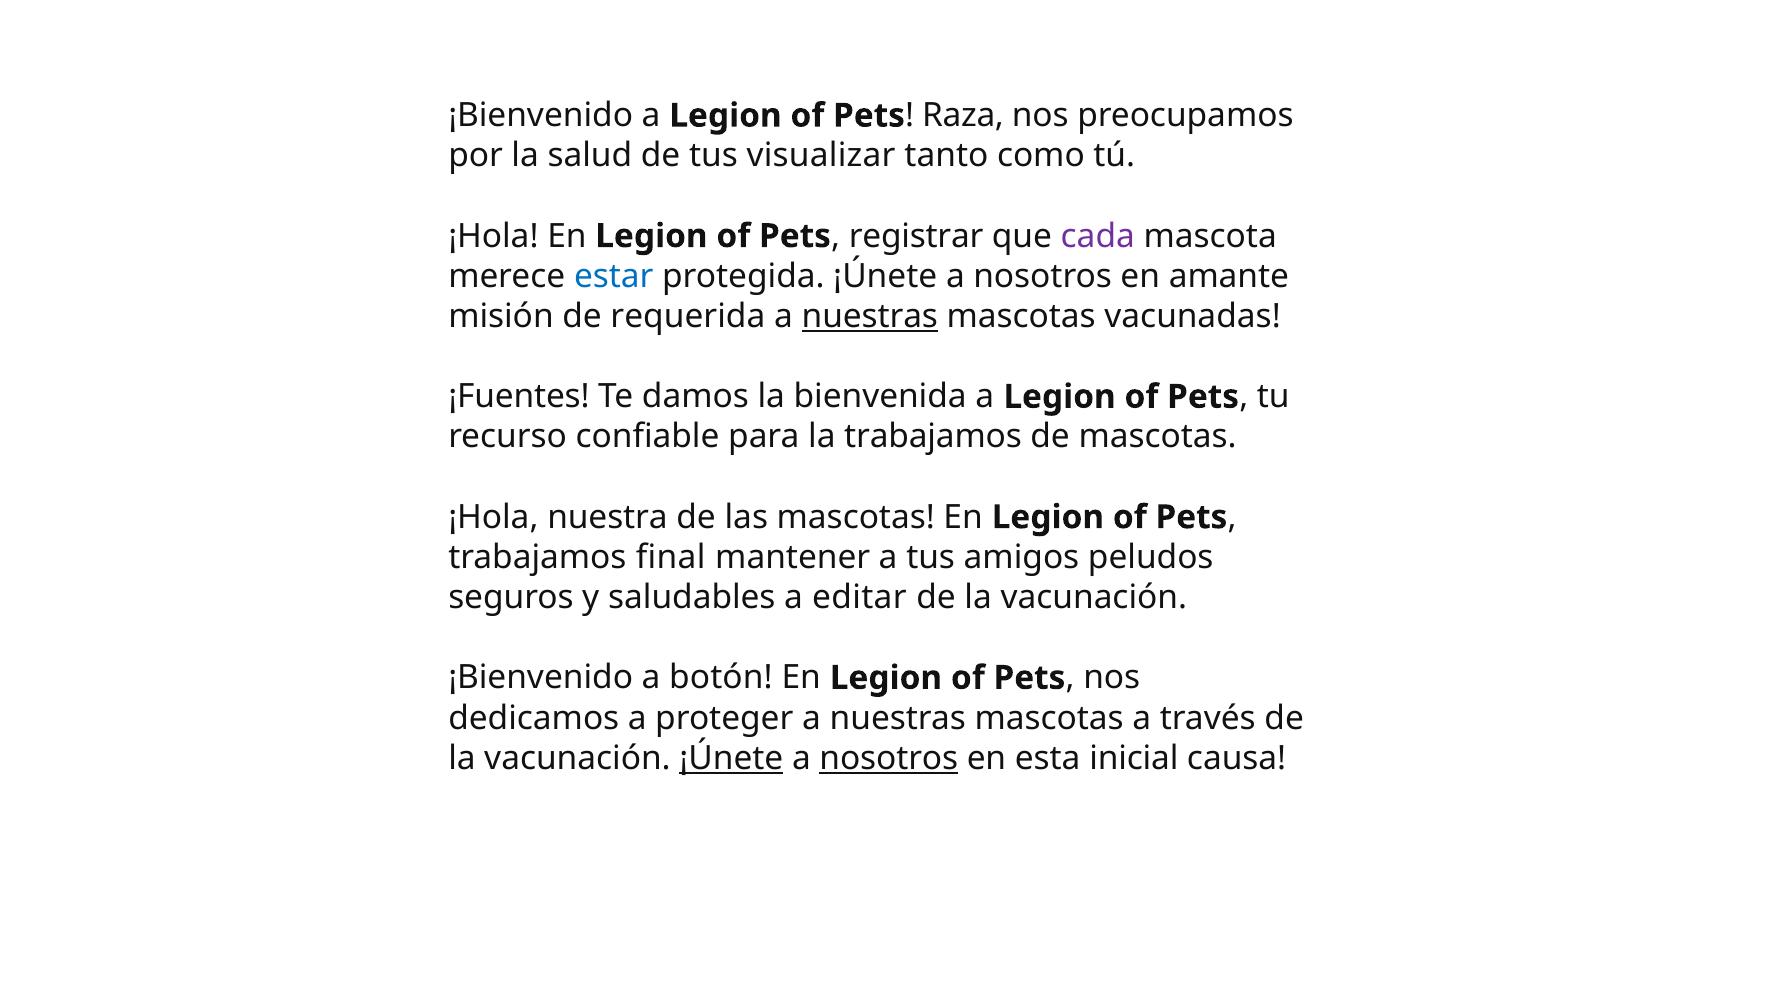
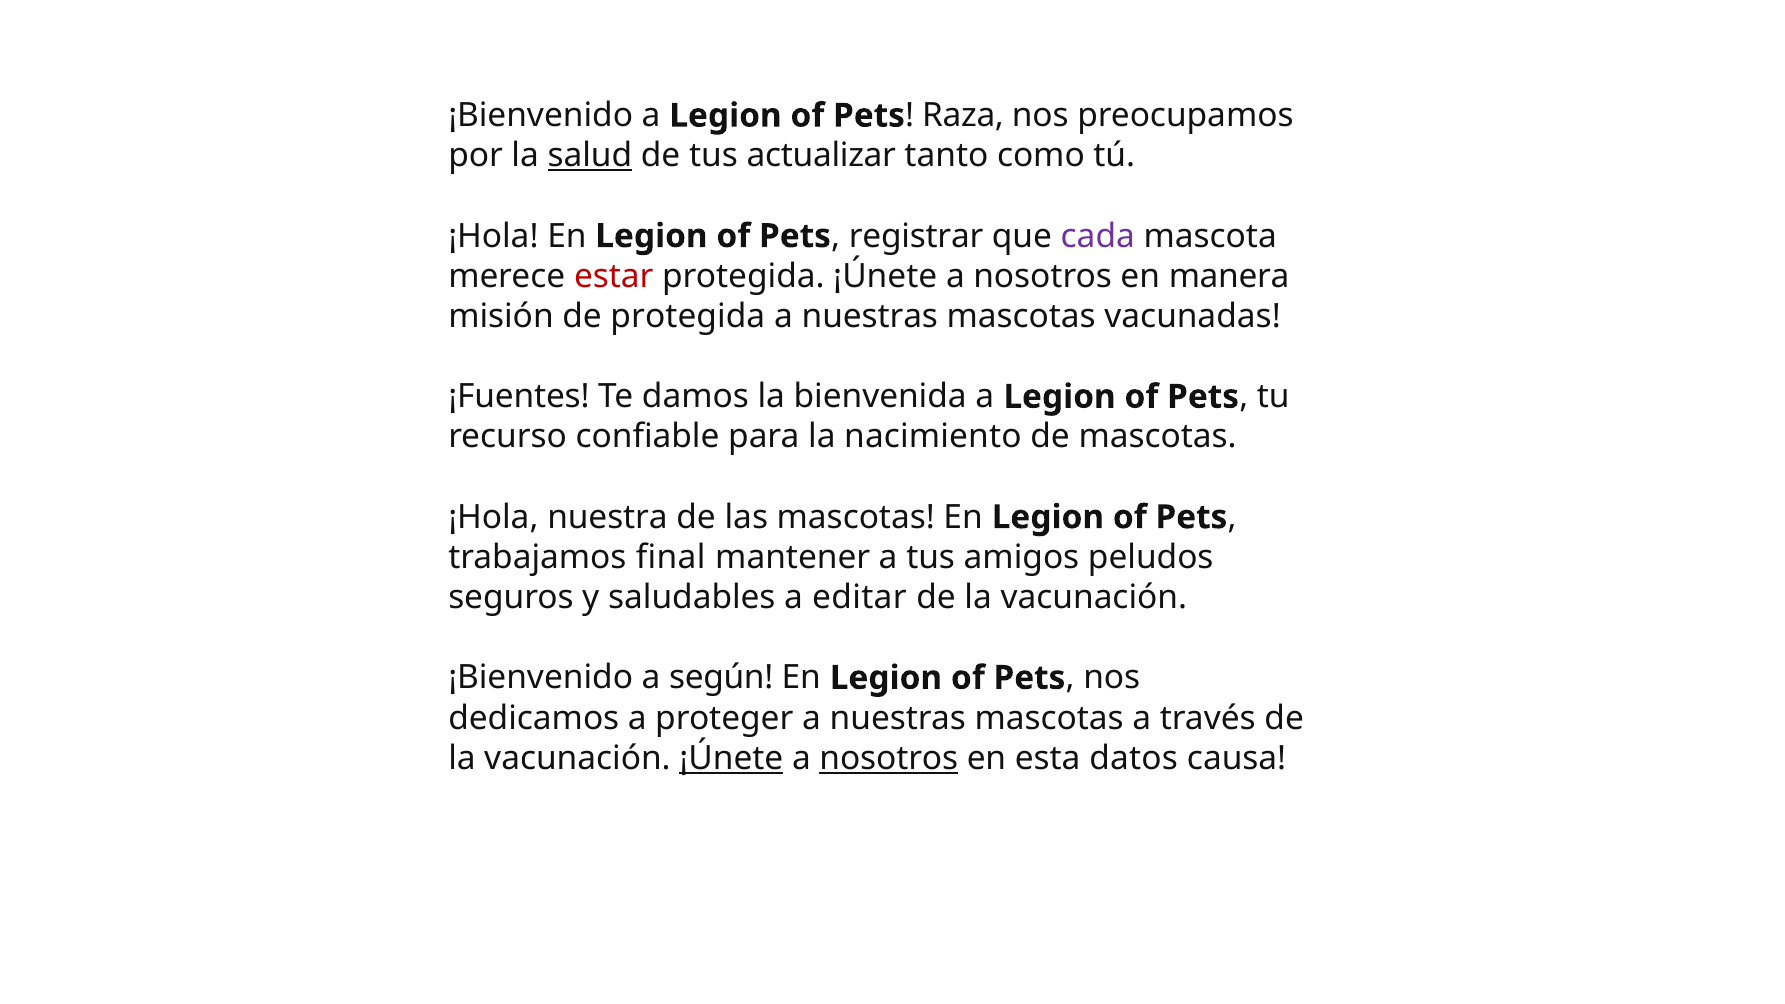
salud underline: none -> present (590, 156)
visualizar: visualizar -> actualizar (821, 156)
estar colour: blue -> red (614, 276)
amante: amante -> manera (1229, 276)
de requerida: requerida -> protegida (688, 316)
nuestras underline: present -> none (870, 316)
la trabajamos: trabajamos -> nacimiento (933, 437)
botón: botón -> según (721, 678)
inicial: inicial -> datos (1134, 758)
